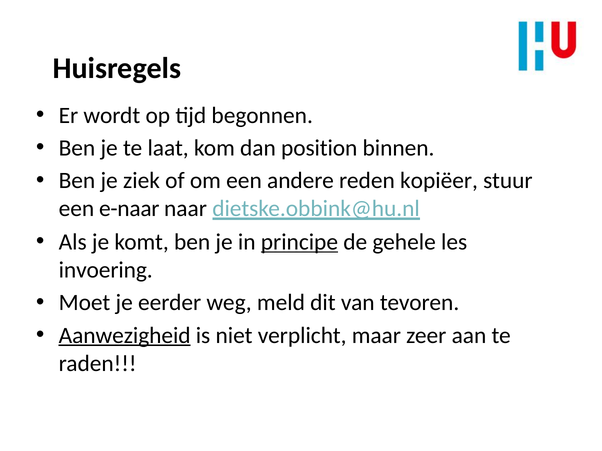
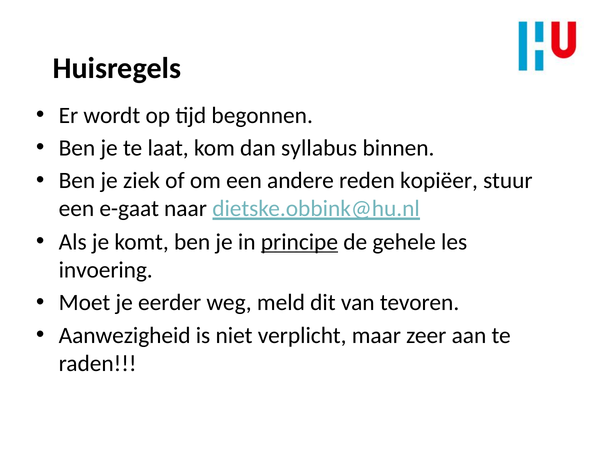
position: position -> syllabus (319, 148)
e-naar: e-naar -> e-gaat (129, 209)
Aanwezigheid underline: present -> none (125, 336)
